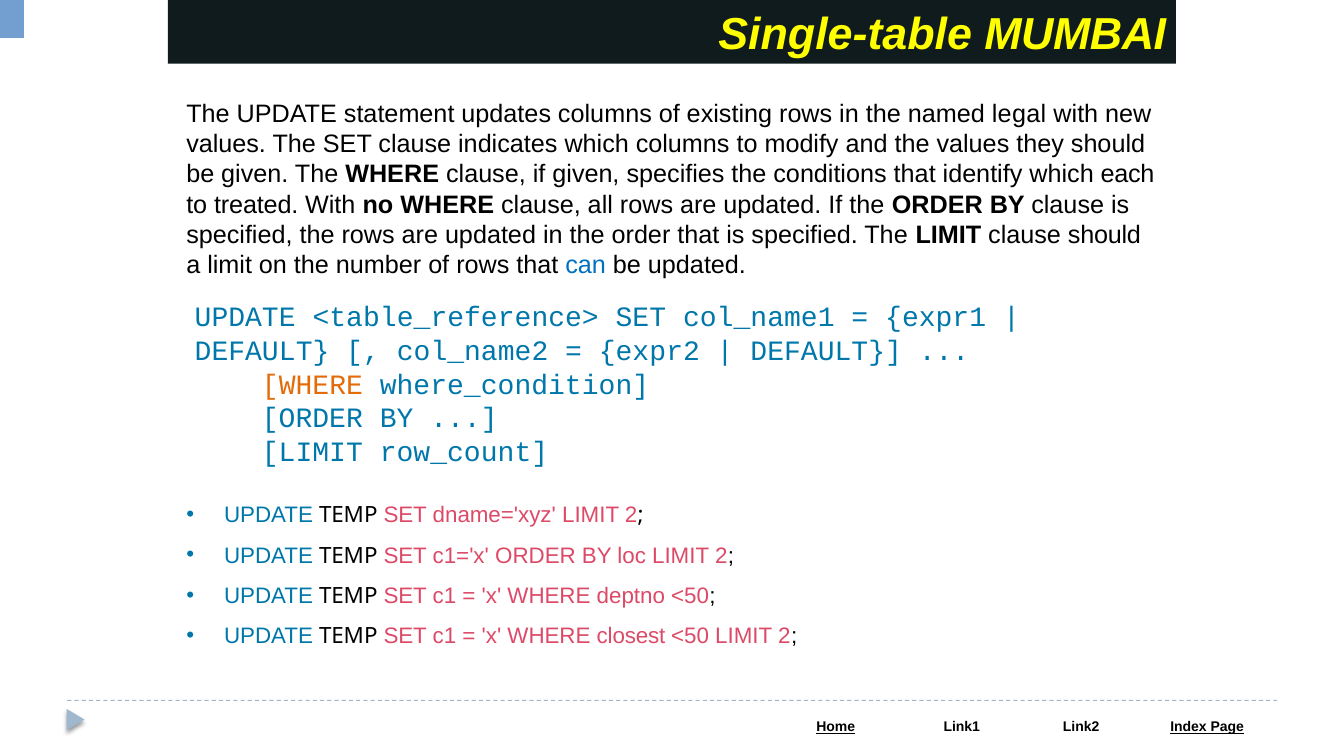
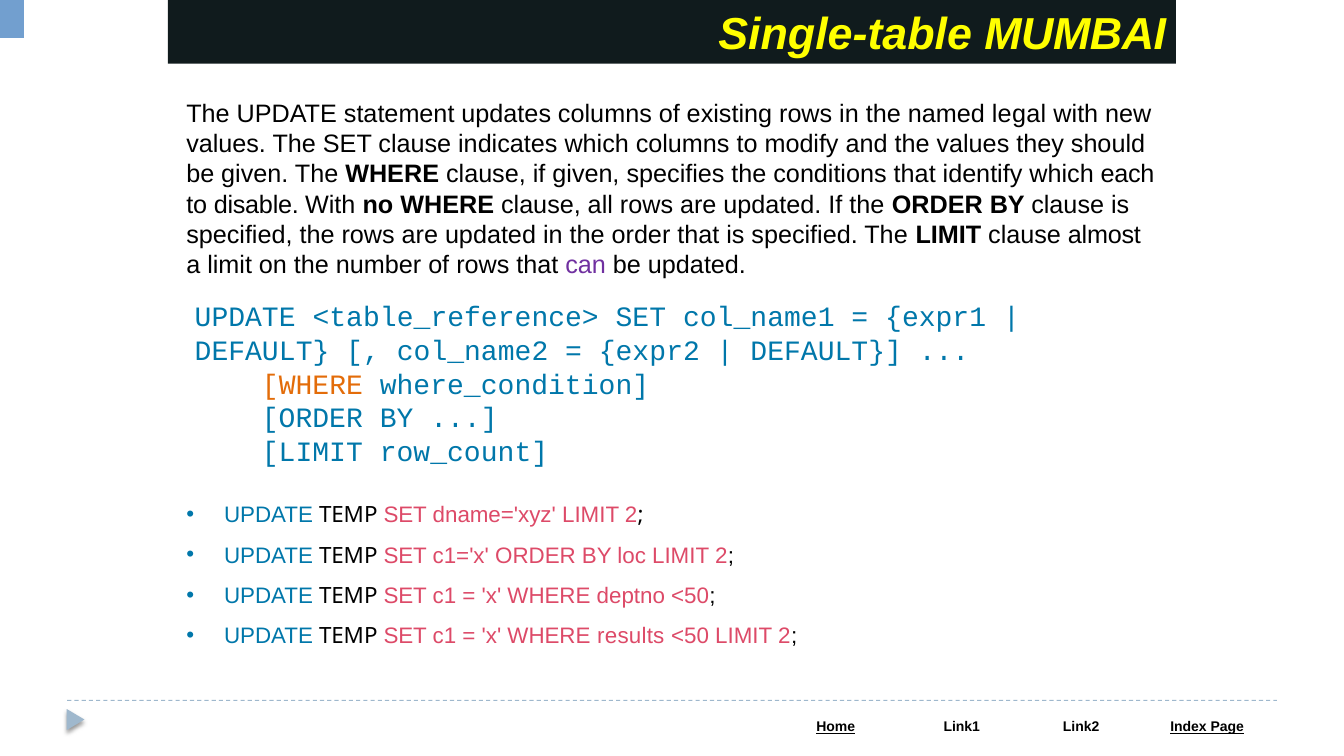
treated: treated -> disable (256, 205)
clause should: should -> almost (1104, 235)
can colour: blue -> purple (586, 265)
closest: closest -> results (631, 636)
